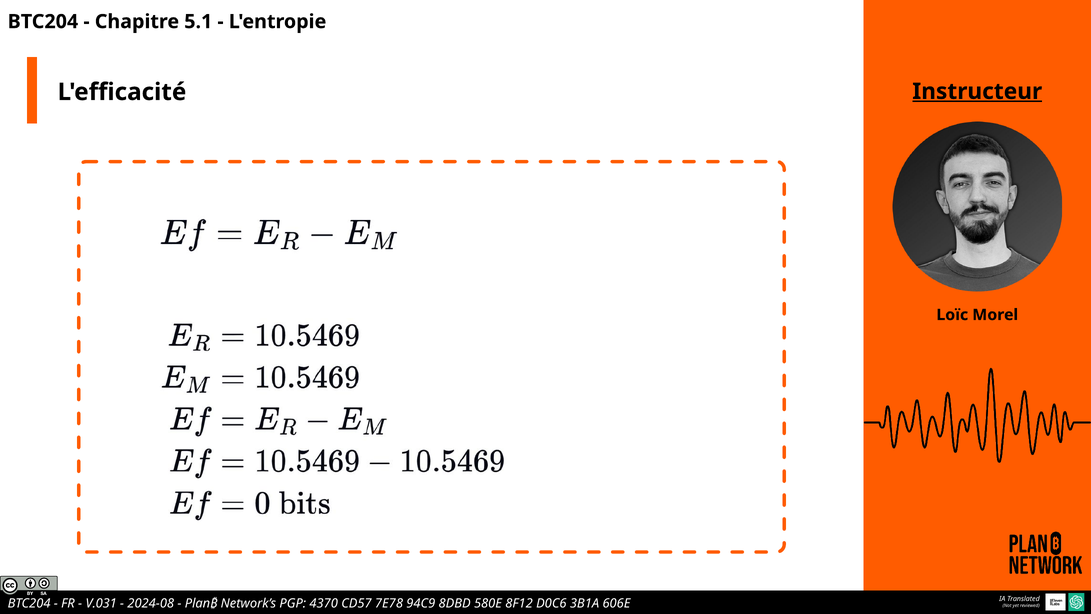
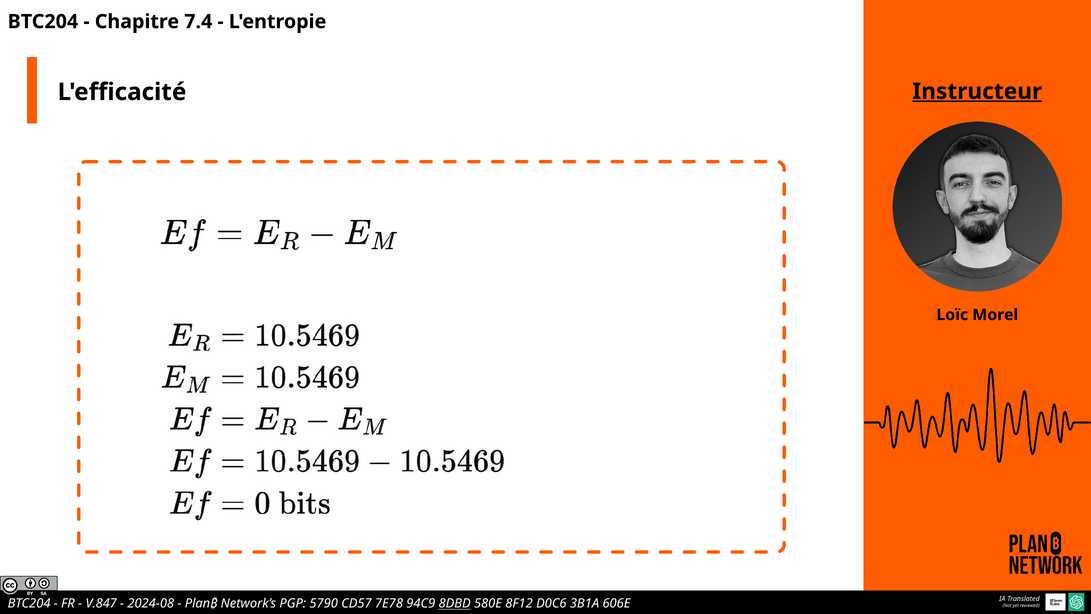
5.1: 5.1 -> 7.4 (198, 22)
V.031: V.031 -> V.847 (101, 603)
4370: 4370 -> 5790 (324, 603)
8DBD underline: none -> present (455, 603)
